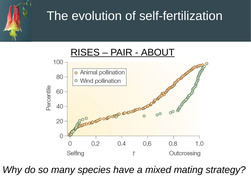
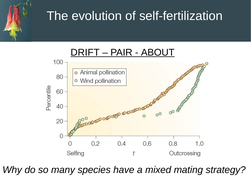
RISES: RISES -> DRIFT (85, 53)
